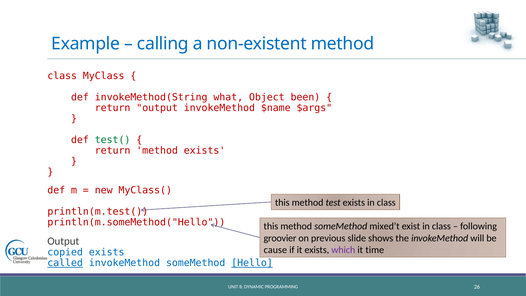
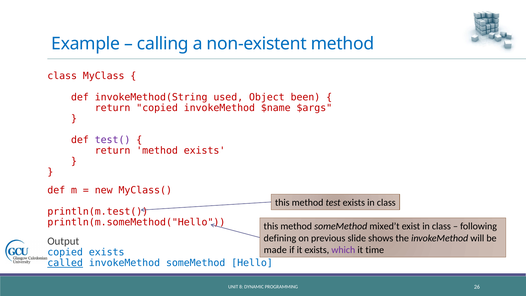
what: what -> used (228, 97)
return output: output -> copied (157, 108)
test( colour: green -> purple (113, 140)
groovier: groovier -> defining (280, 238)
cause: cause -> made (275, 250)
Hello underline: present -> none (252, 263)
